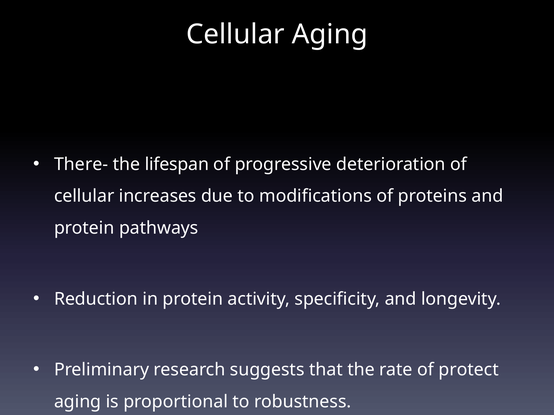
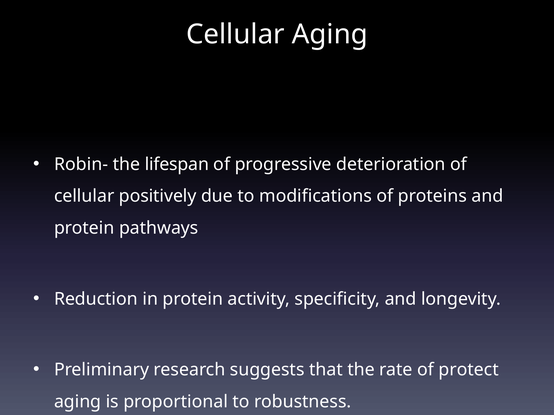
There-: There- -> Robin- (81, 164)
increases: increases -> positively (158, 196)
